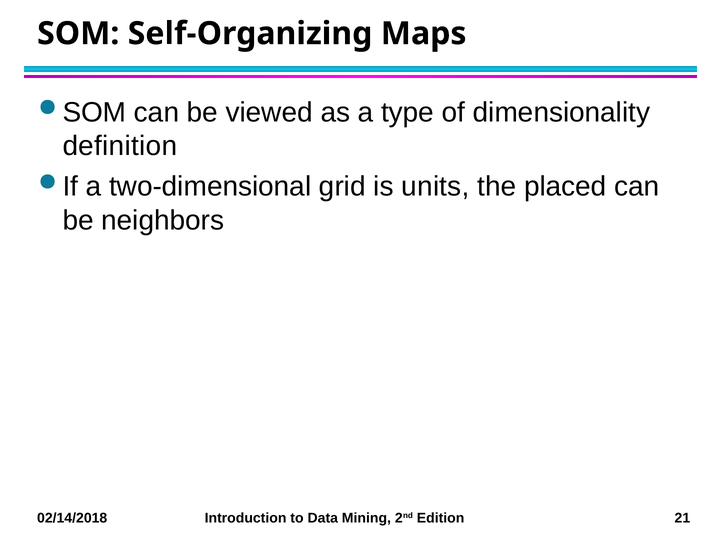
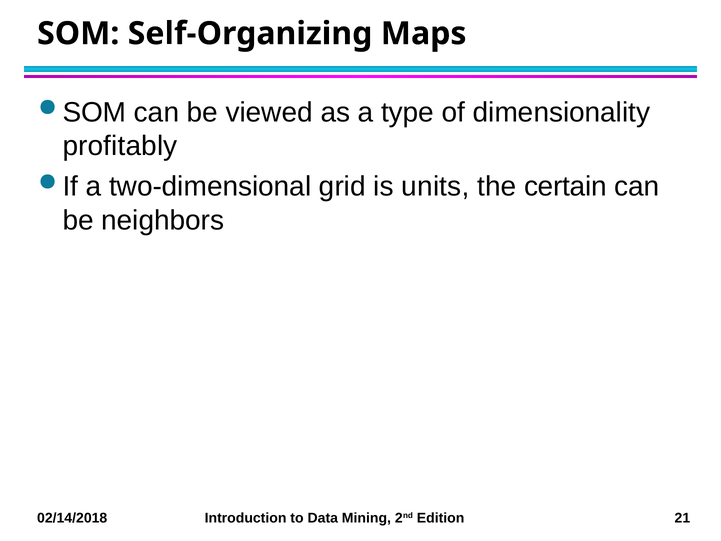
definition: definition -> profitably (120, 146)
placed: placed -> certain (565, 187)
